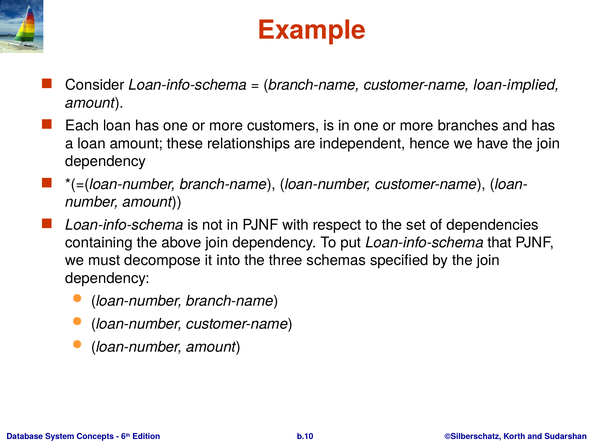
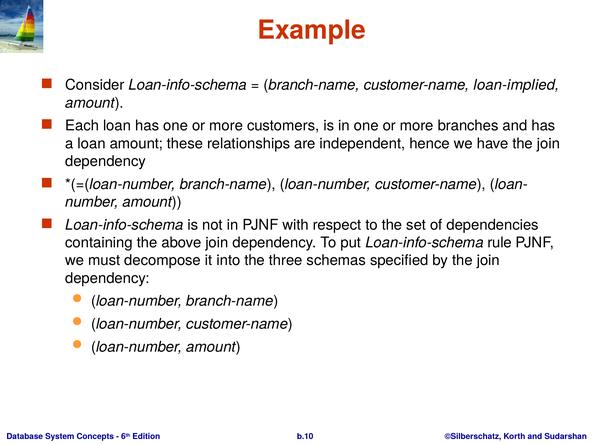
that: that -> rule (500, 243)
